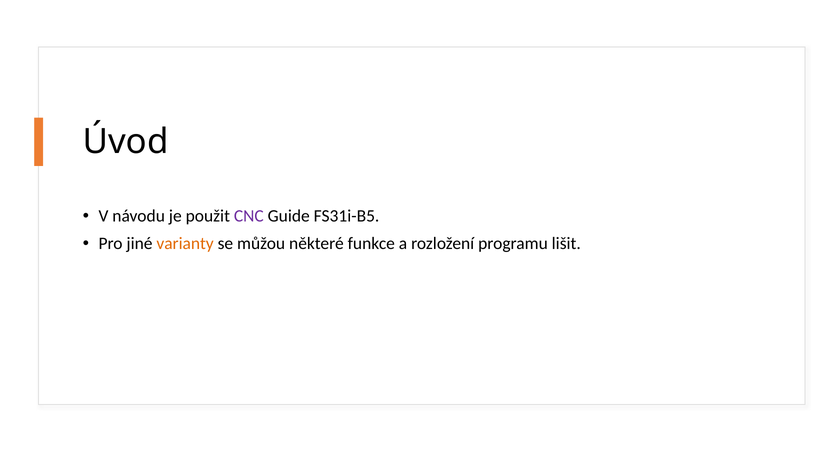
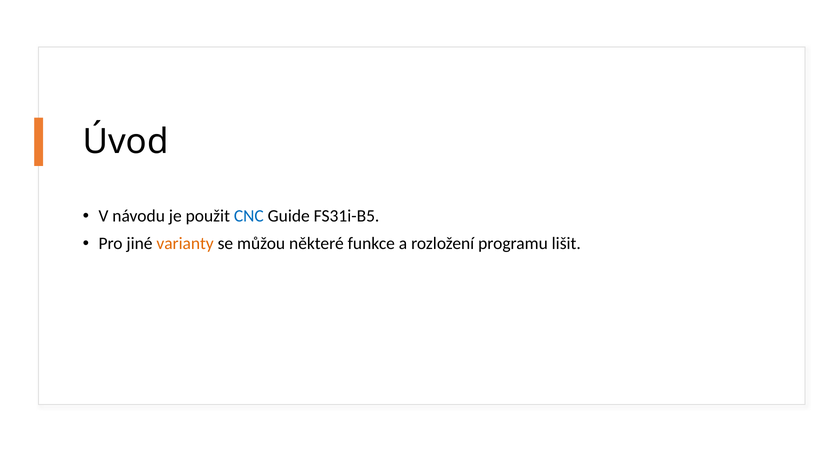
CNC colour: purple -> blue (249, 216)
